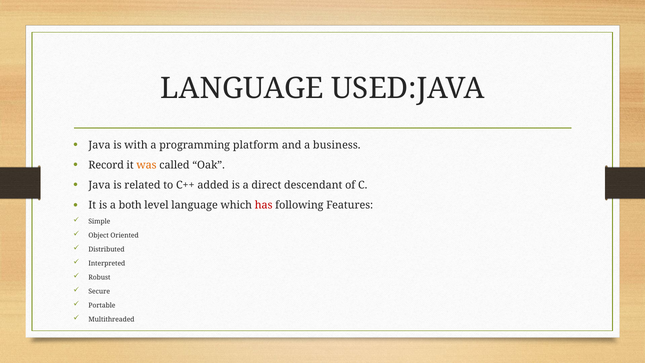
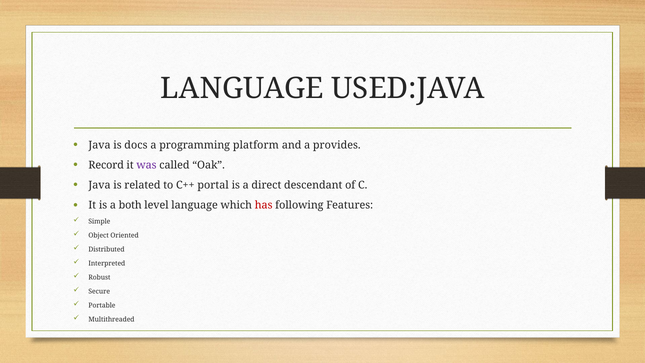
with: with -> docs (136, 145)
business: business -> provides (337, 145)
was colour: orange -> purple (146, 165)
added: added -> portal (213, 185)
